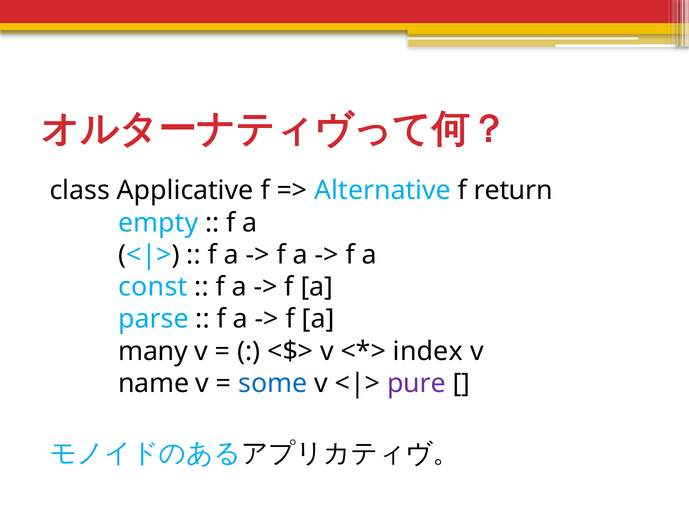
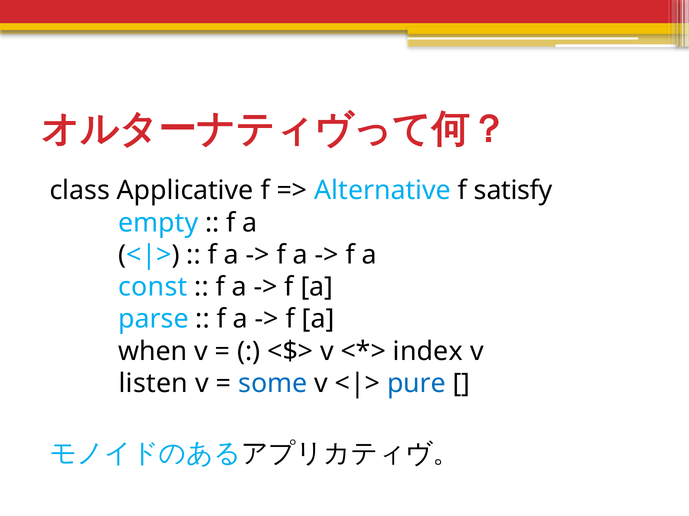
return: return -> satisfy (513, 191)
many: many -> when (153, 352)
name: name -> listen (153, 384)
pure colour: purple -> blue (416, 384)
